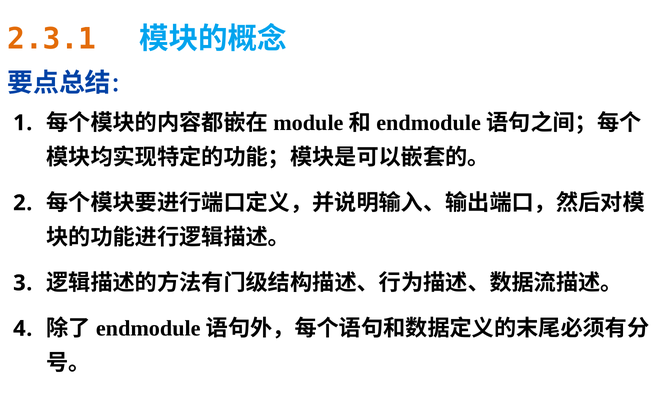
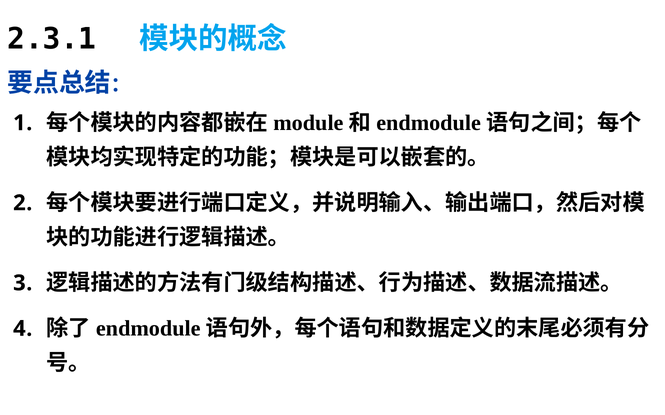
2.3.1 colour: orange -> black (52, 39)
